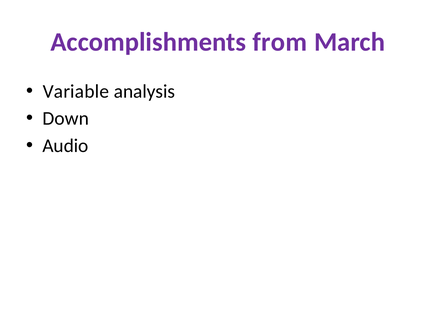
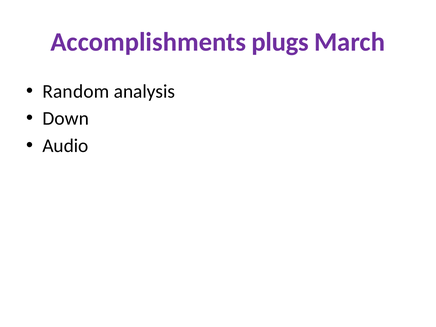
from: from -> plugs (280, 42)
Variable: Variable -> Random (76, 91)
